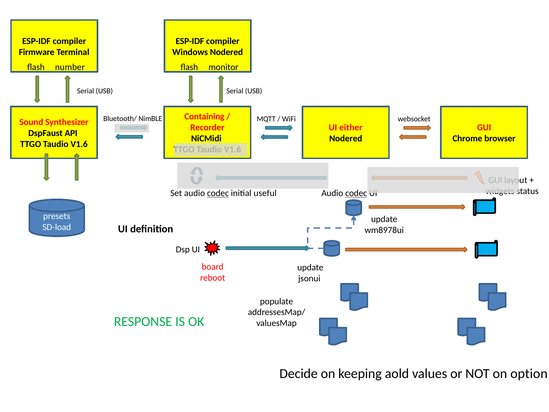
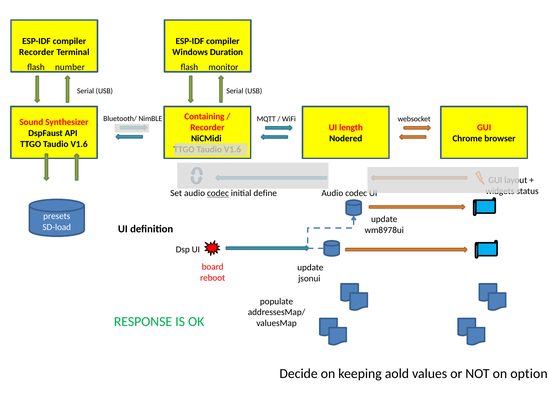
Firmware: Firmware -> Recorder (37, 52)
Windows Nodered: Nodered -> Duration (226, 52)
either: either -> length (351, 127)
useful: useful -> define (265, 193)
codec underline: present -> none (356, 193)
